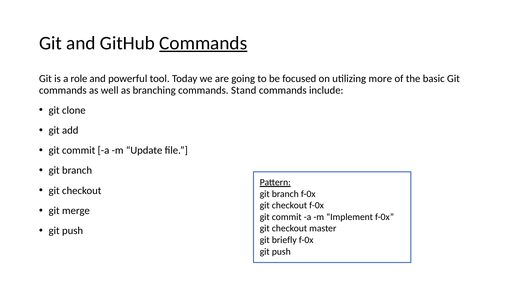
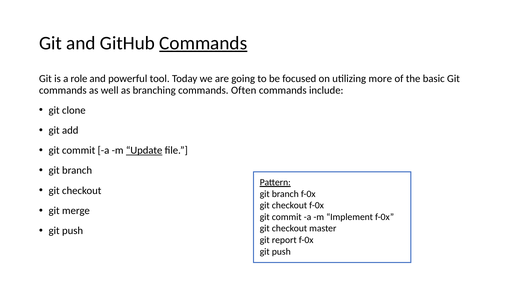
Stand: Stand -> Often (244, 90)
Update underline: none -> present (144, 150)
briefly: briefly -> report (284, 240)
